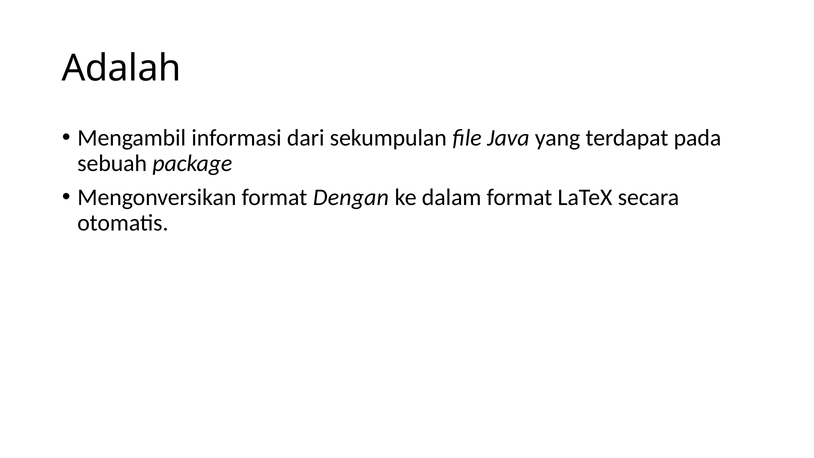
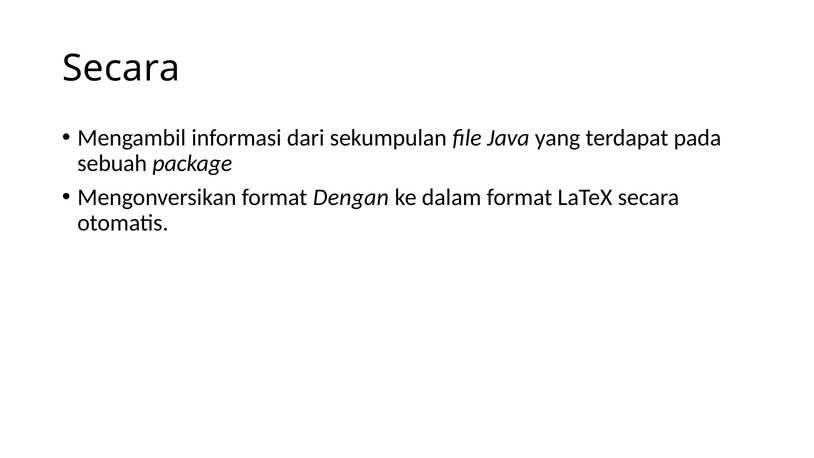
Adalah: Adalah -> Secara (121, 68)
